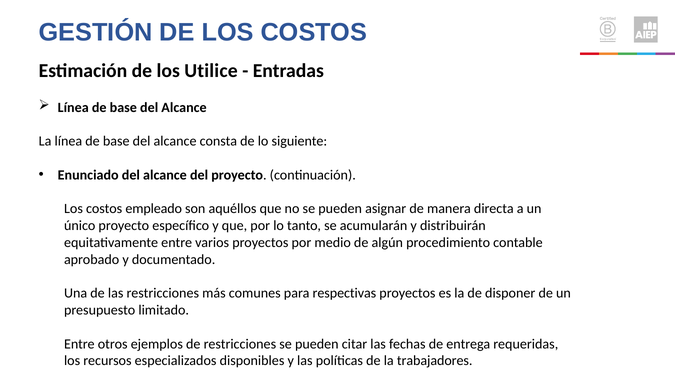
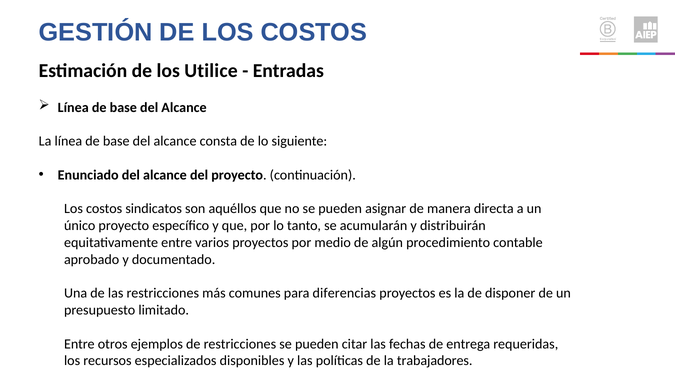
empleado: empleado -> sindicatos (154, 209)
respectivas: respectivas -> diferencias (344, 293)
